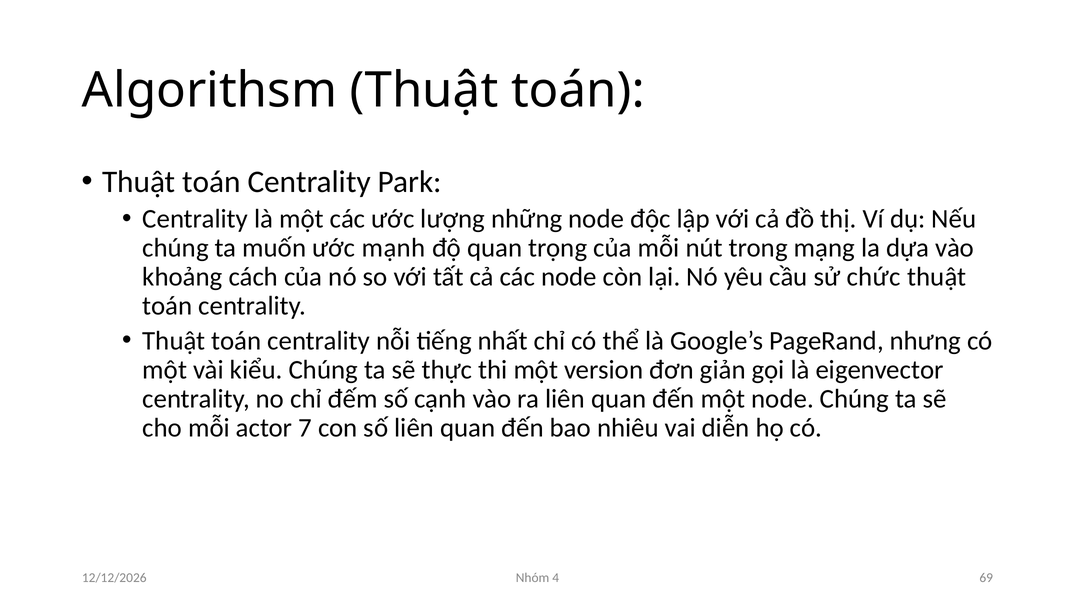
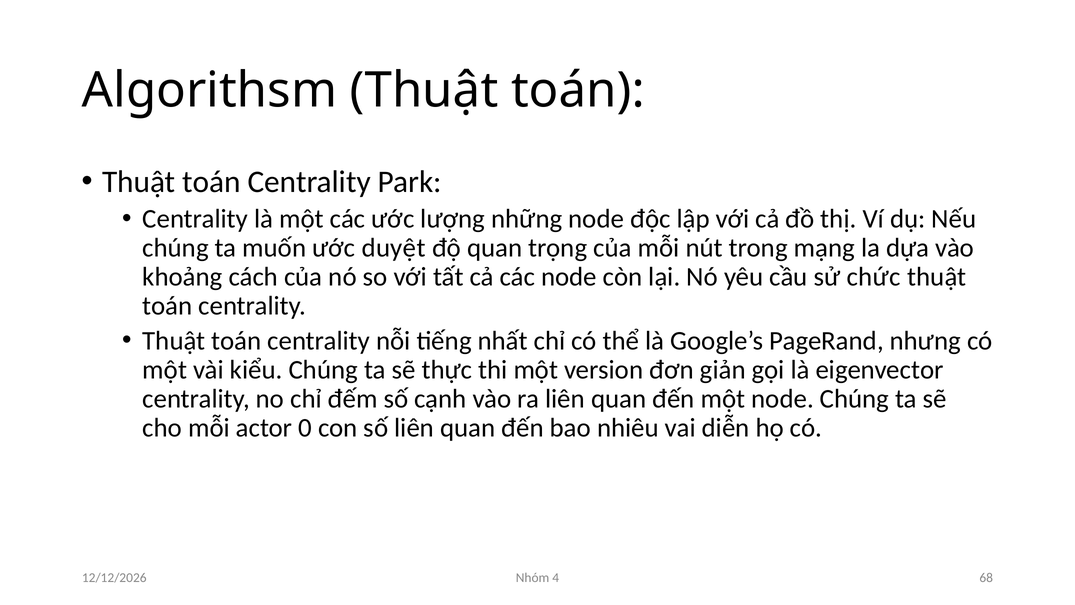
mạnh: mạnh -> duyệt (394, 248)
7: 7 -> 0 (305, 427)
69: 69 -> 68 (986, 577)
